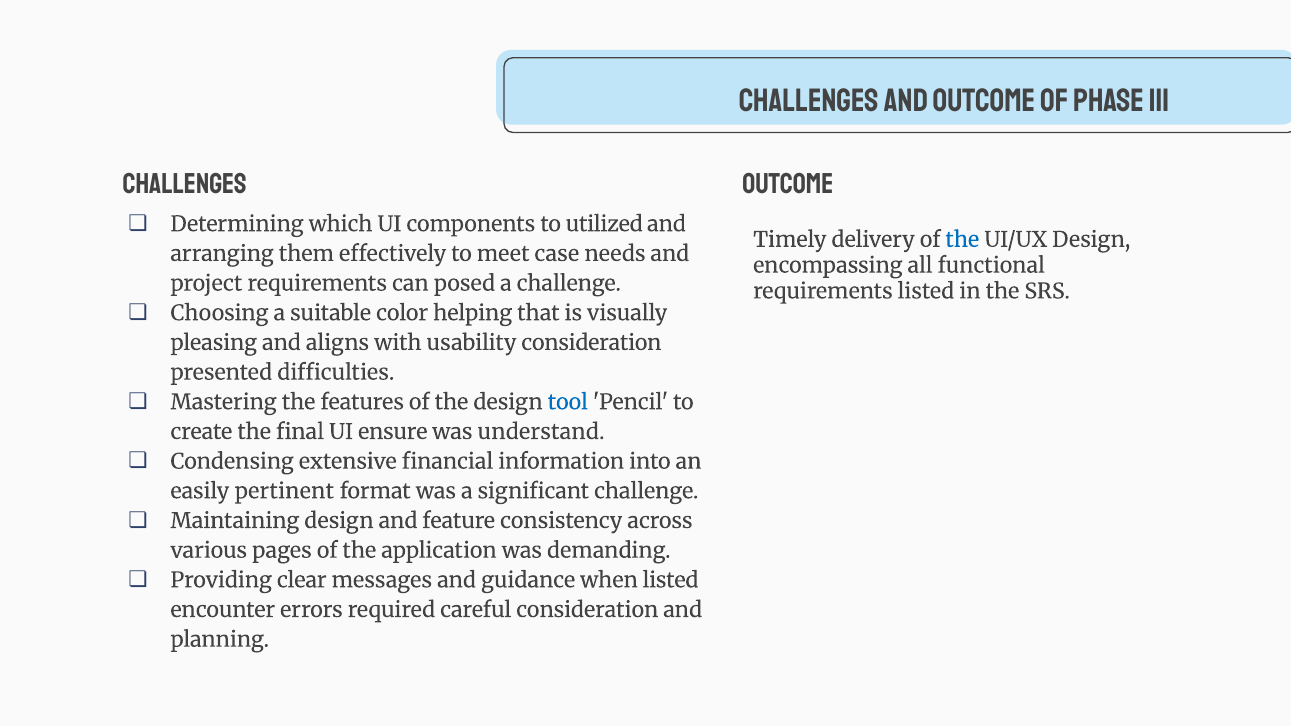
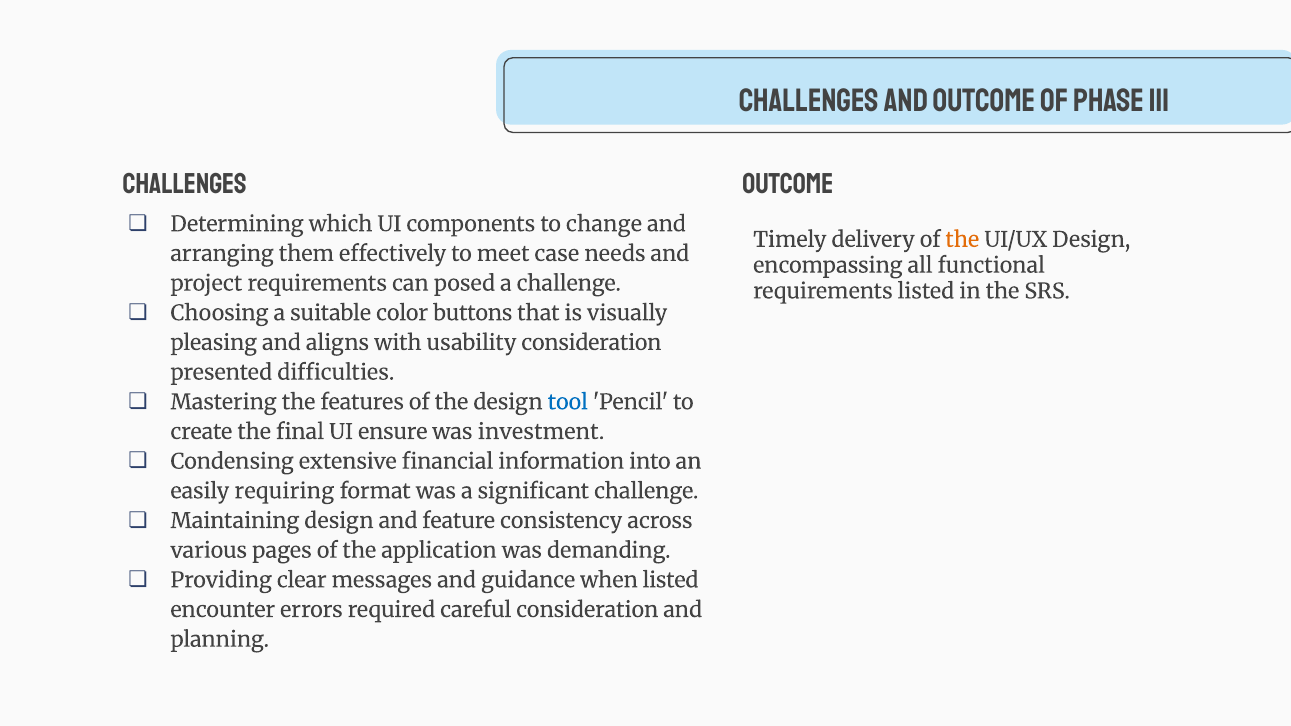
utilized: utilized -> change (604, 224)
the colour: blue -> orange (962, 240)
helping: helping -> buttons (473, 313)
understand: understand -> investment (541, 432)
pertinent: pertinent -> requiring (284, 491)
